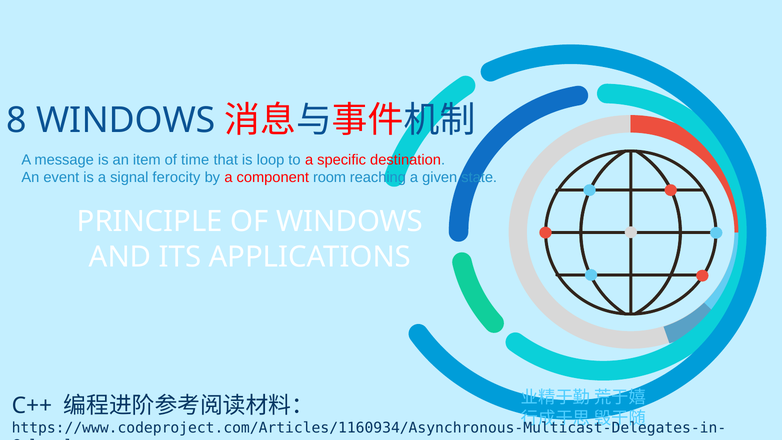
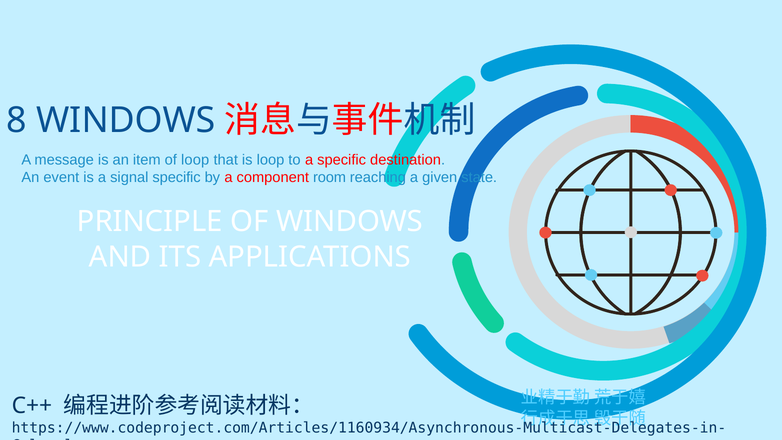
of time: time -> loop (195, 160)
signal ferocity: ferocity -> specific (177, 177)
